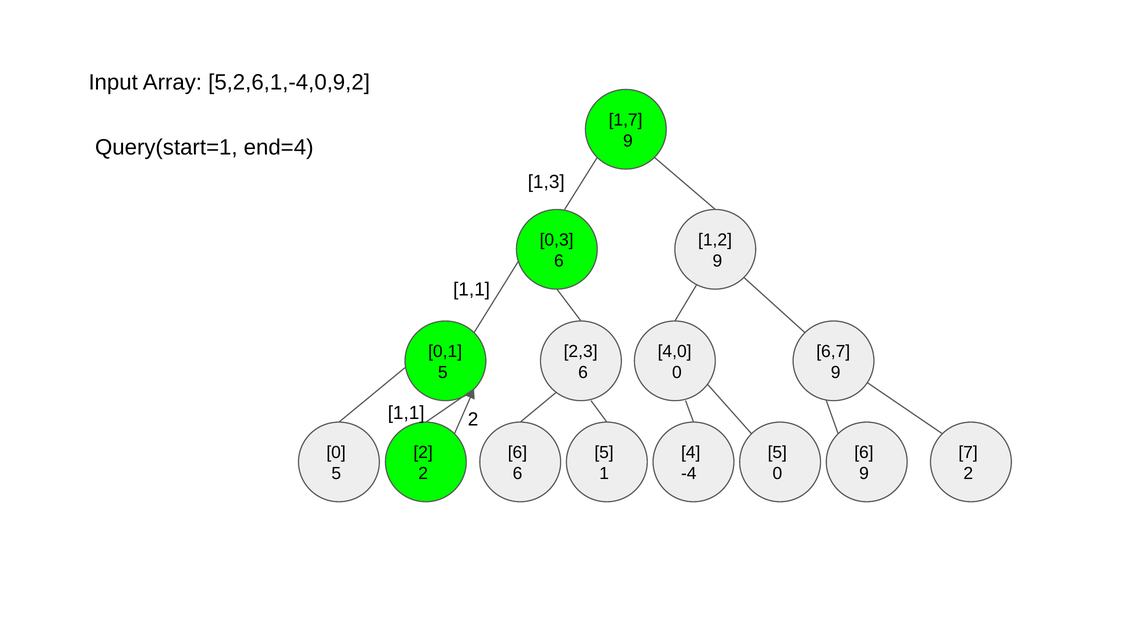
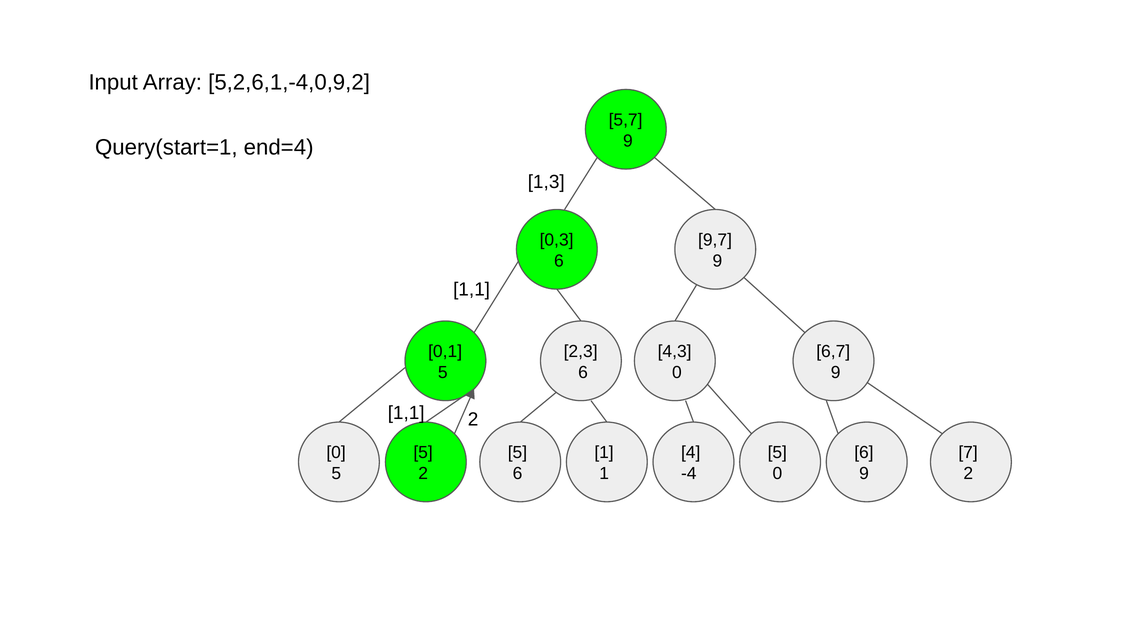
1,7: 1,7 -> 5,7 (626, 120)
1,2: 1,2 -> 9,7 (715, 240)
4,0: 4,0 -> 4,3 (675, 351)
2: 2 -> 5 (423, 453)
6: 6 -> 5 (517, 453)
5: 5 -> 1 (604, 453)
